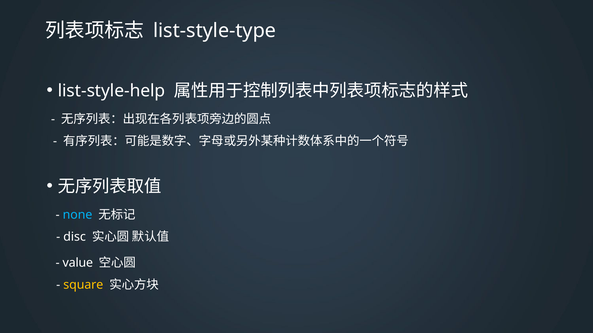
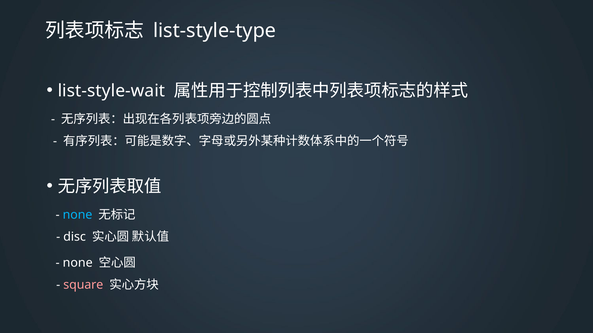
list-style-help: list-style-help -> list-style-wait (111, 91)
value: value -> none (78, 263)
square colour: yellow -> pink (83, 285)
